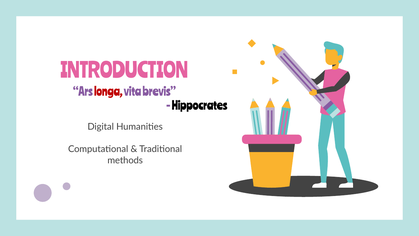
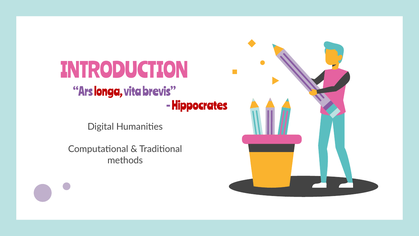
Hippocrates colour: black -> red (200, 106)
